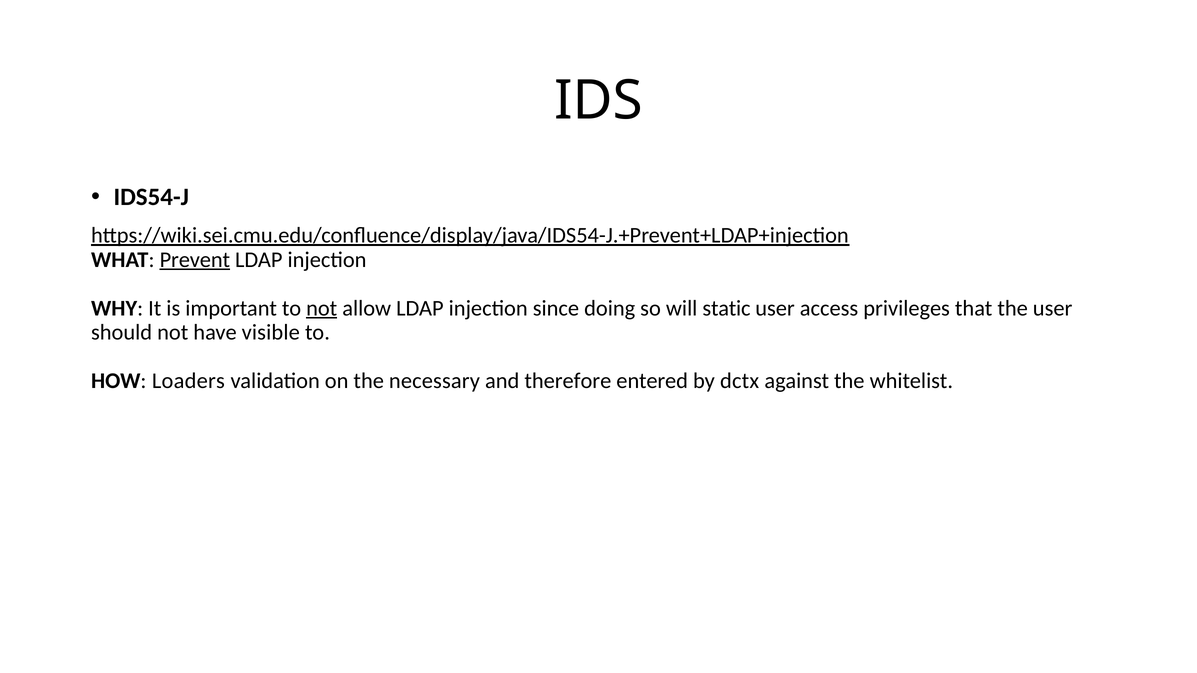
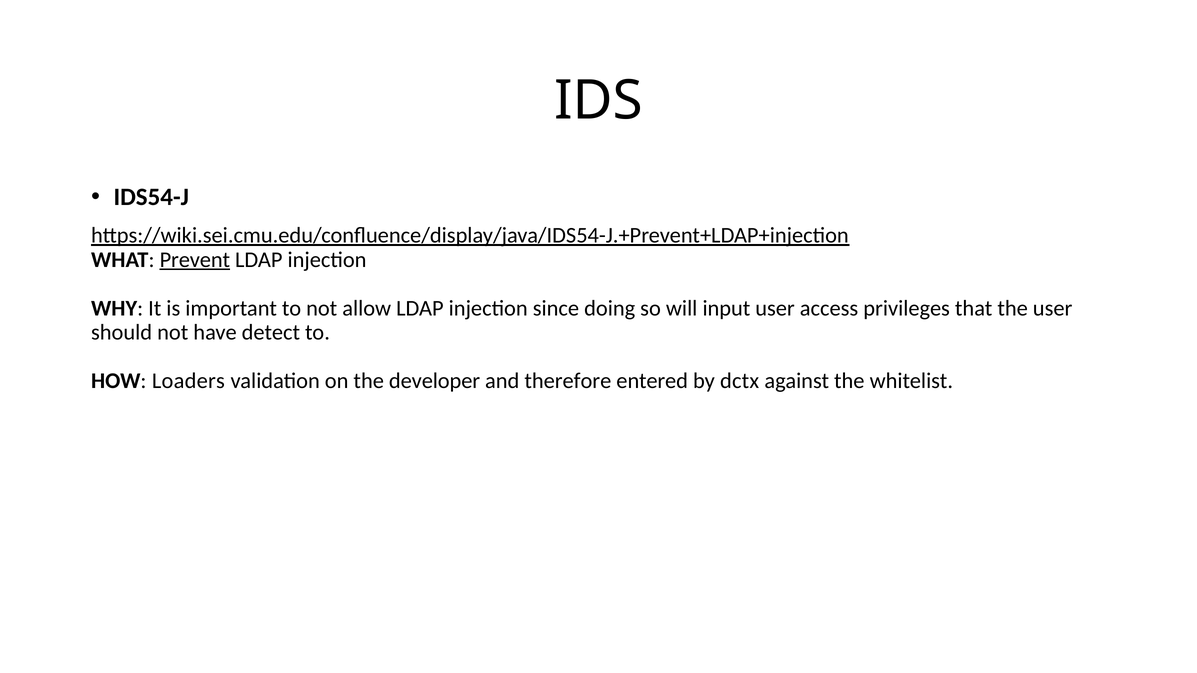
not underline: present -> none (322, 308)
static: static -> input (726, 308)
visible: visible -> detect (271, 332)
necessary: necessary -> developer (435, 381)
